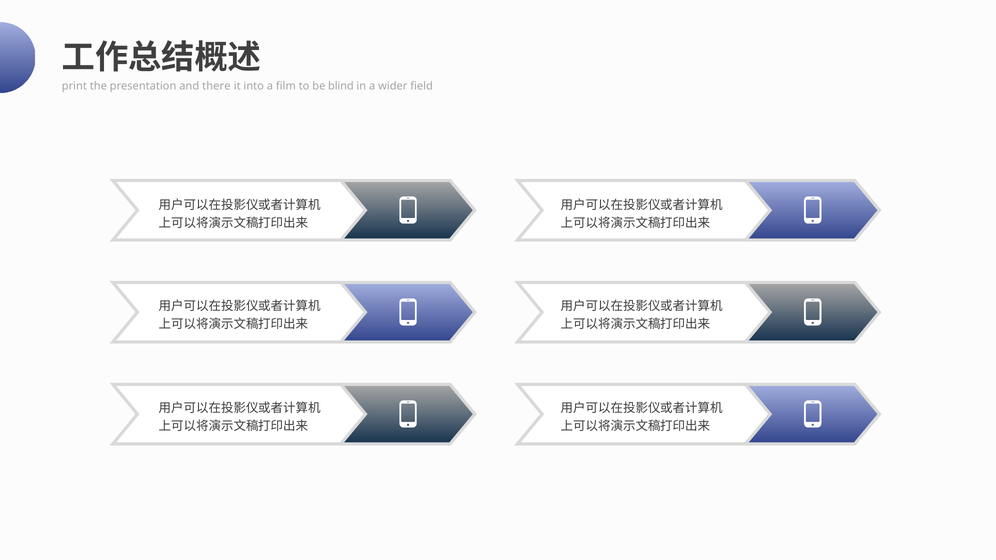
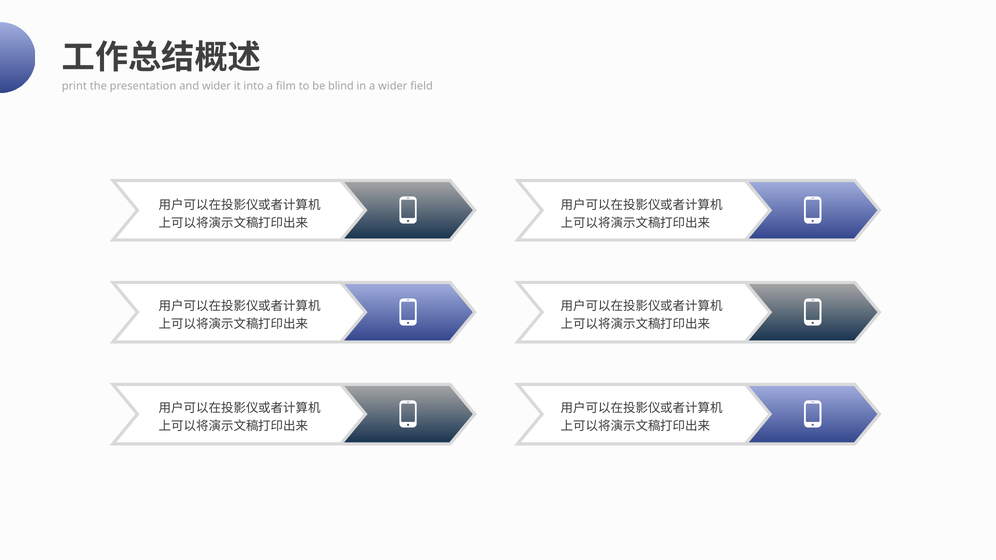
and there: there -> wider (216, 86)
